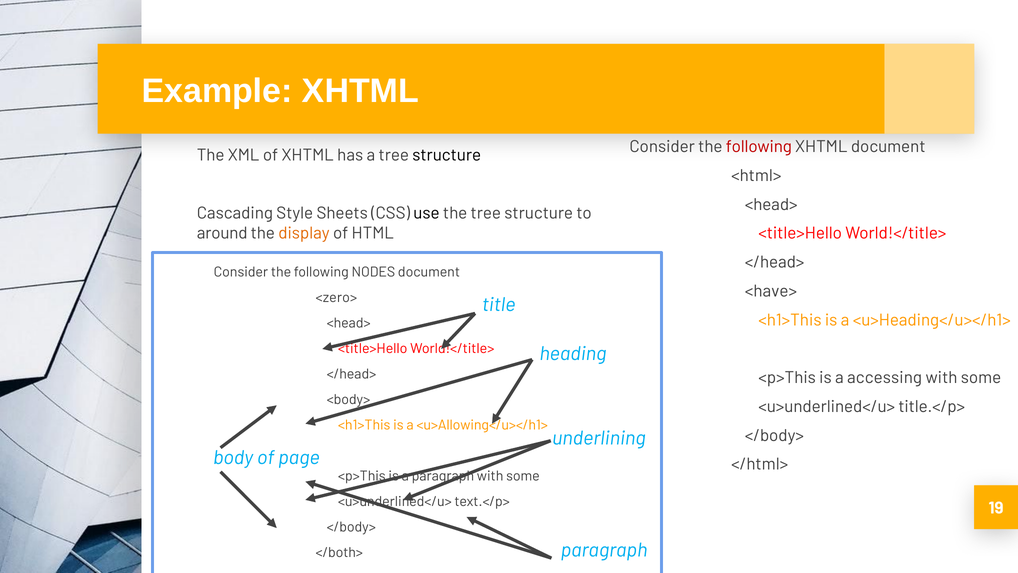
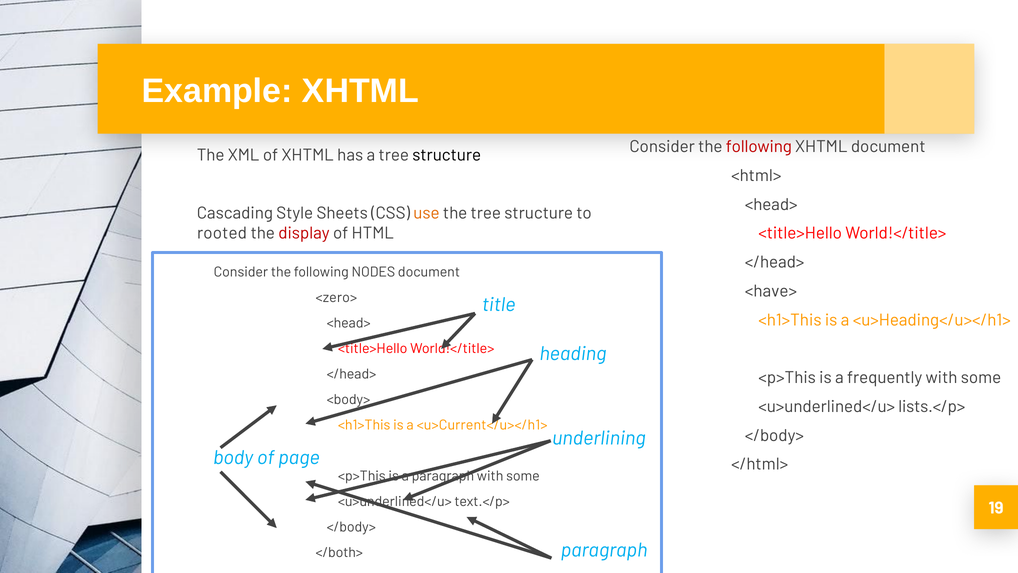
use colour: black -> orange (427, 213)
around: around -> rooted (222, 233)
display colour: orange -> red (304, 233)
accessing: accessing -> frequently (885, 378)
title.</p>: title.</p> -> lists.</p> (932, 406)
<u>Allowing</u></h1>: <u>Allowing</u></h1> -> <u>Current</u></h1> (482, 425)
